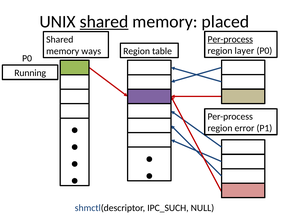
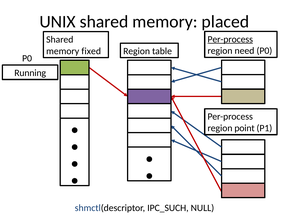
shared underline: present -> none (104, 22)
layer: layer -> need (244, 51)
ways: ways -> fixed (91, 51)
error: error -> point (245, 128)
